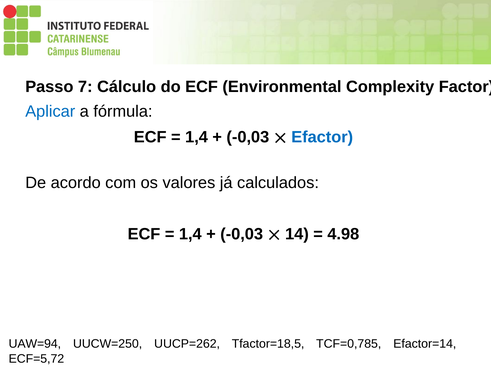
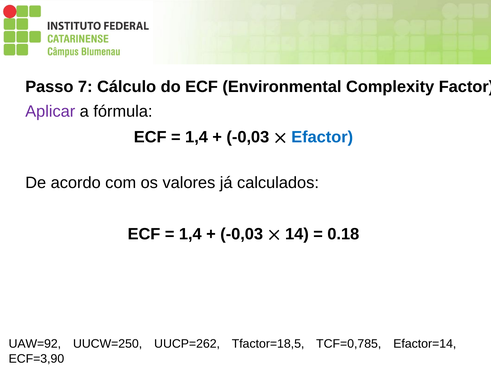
Aplicar colour: blue -> purple (50, 112)
4.98: 4.98 -> 0.18 (343, 234)
UAW=94: UAW=94 -> UAW=92 (35, 344)
ECF=5,72: ECF=5,72 -> ECF=3,90 (36, 359)
